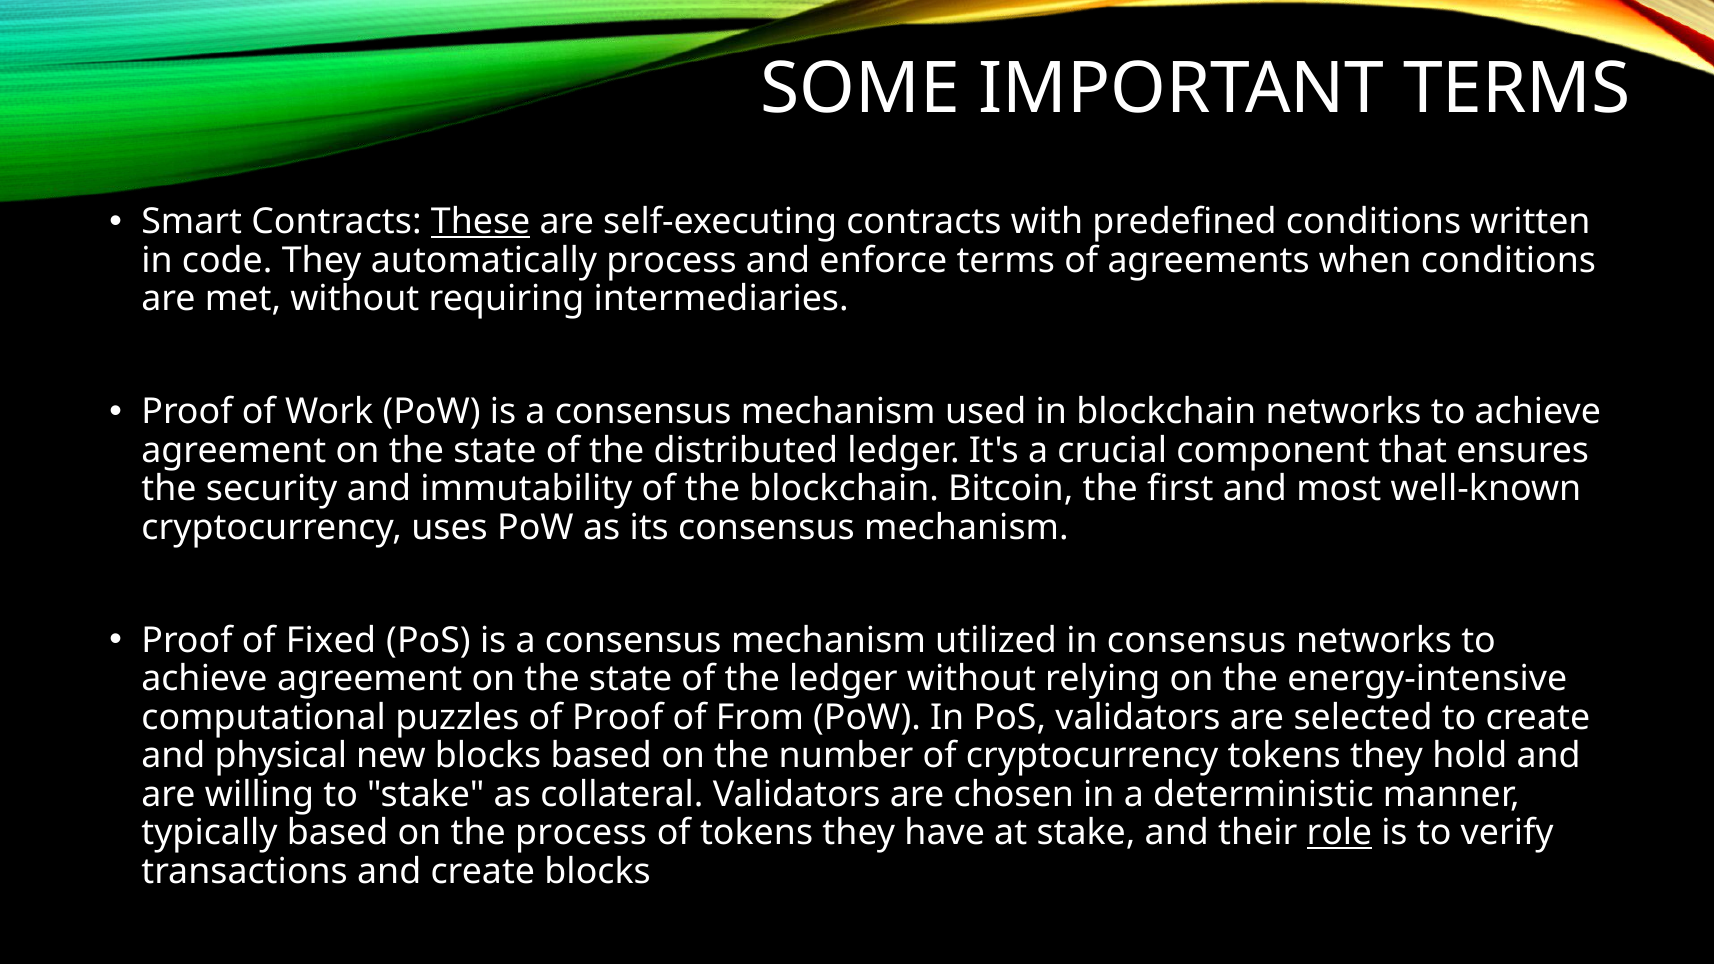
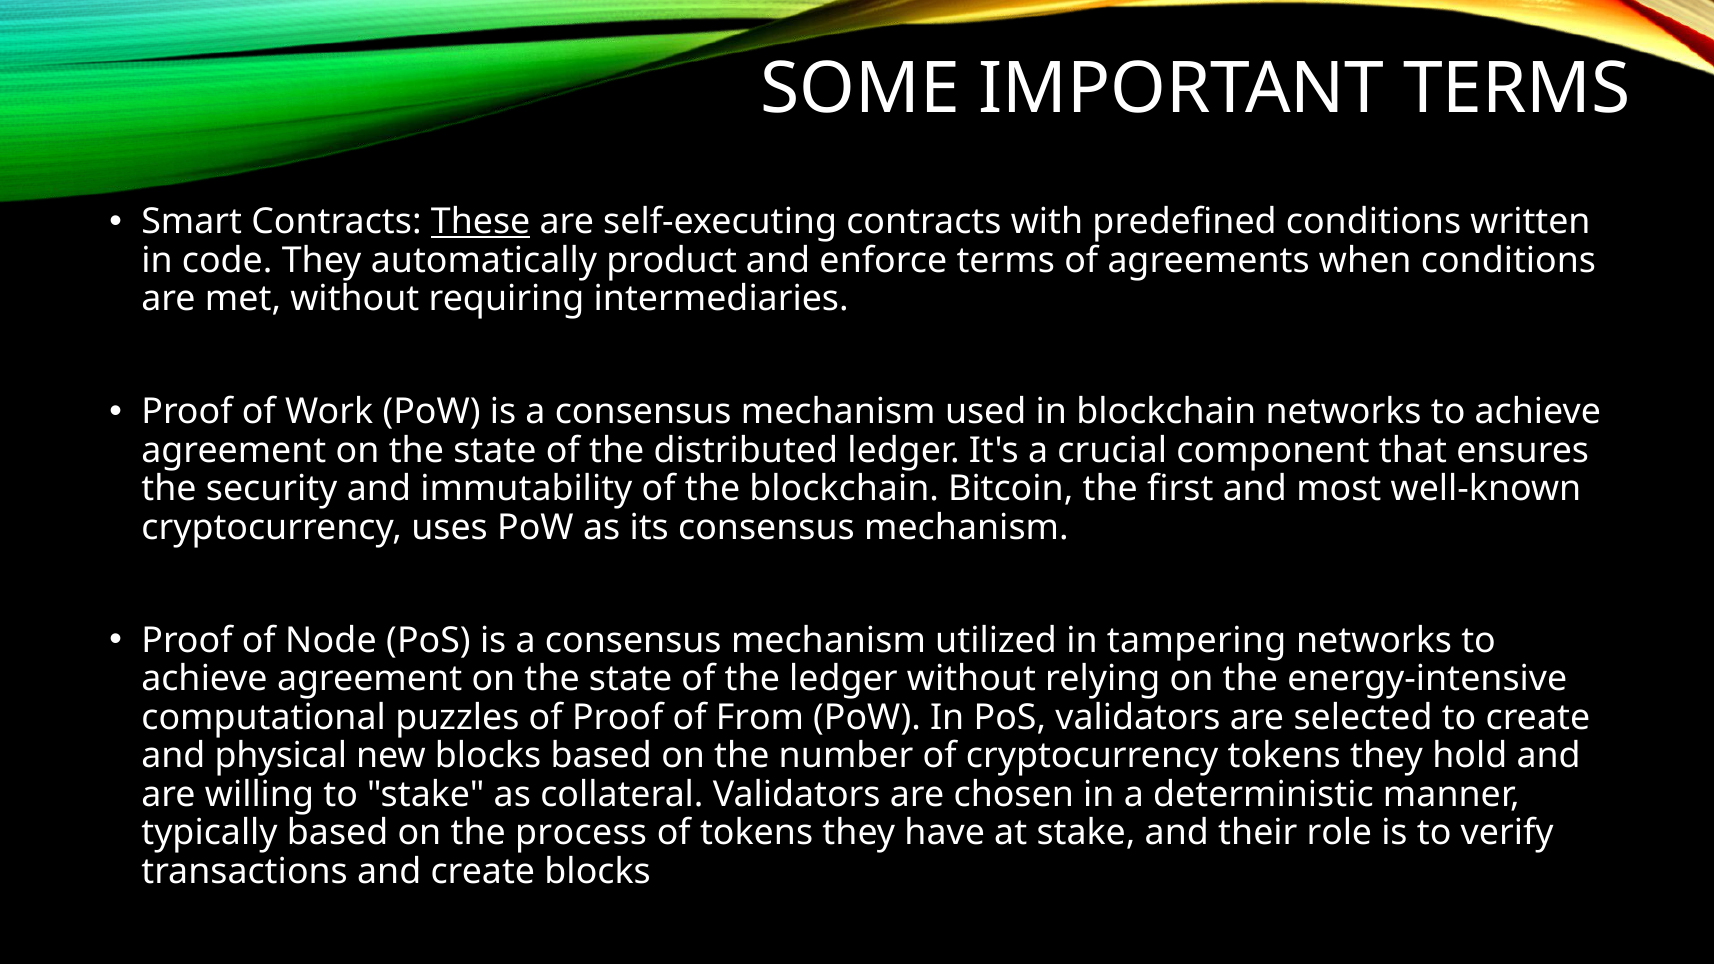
automatically process: process -> product (672, 260)
Fixed: Fixed -> Node (331, 640)
in consensus: consensus -> tampering (1197, 640)
role underline: present -> none (1339, 833)
